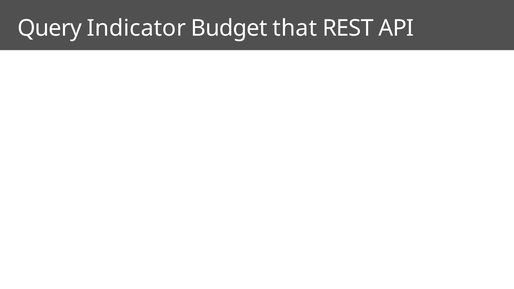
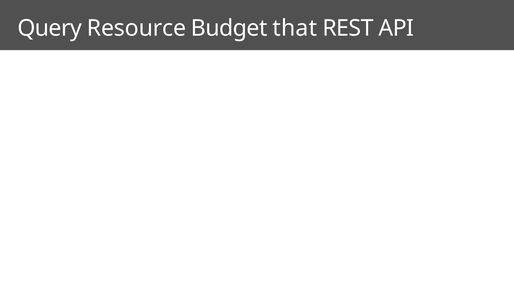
Indicator: Indicator -> Resource (136, 28)
